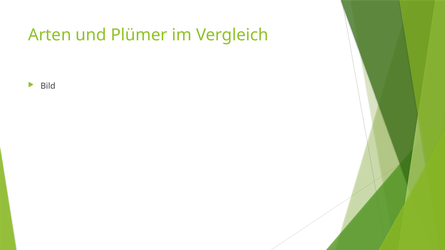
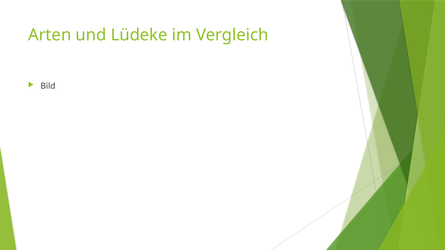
Plümer: Plümer -> Lüdeke (139, 35)
